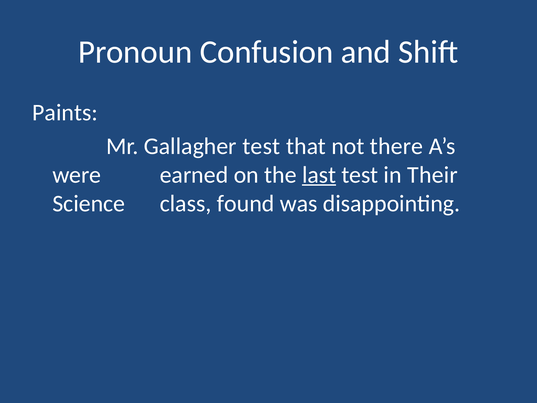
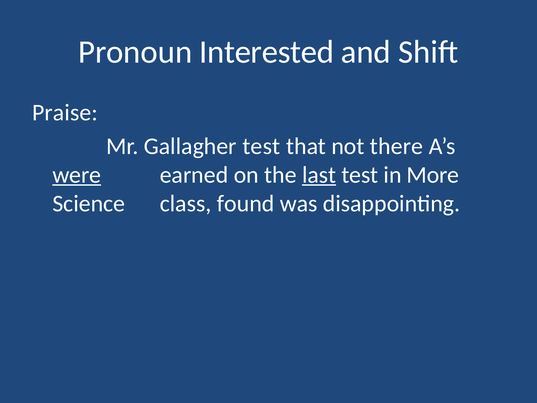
Confusion: Confusion -> Interested (267, 52)
Paints: Paints -> Praise (65, 113)
were underline: none -> present (77, 175)
Their: Their -> More (433, 175)
